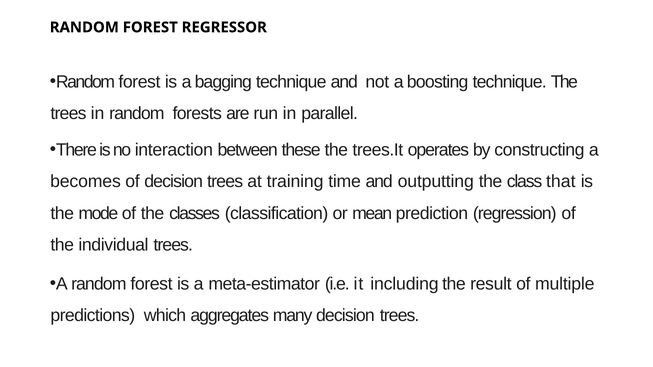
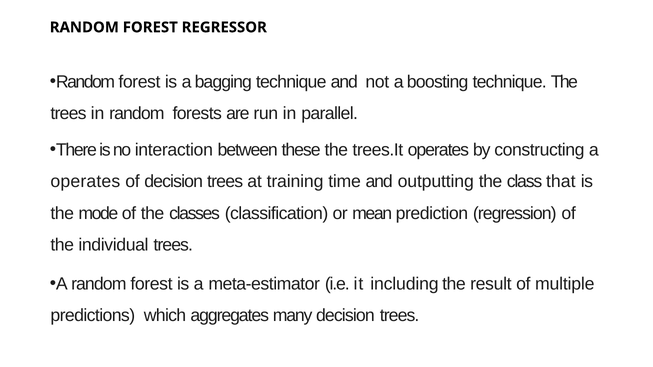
becomes: becomes -> operates (85, 182)
